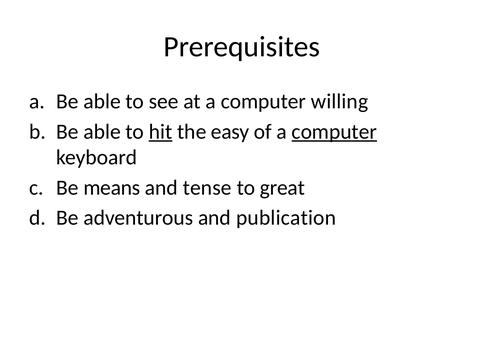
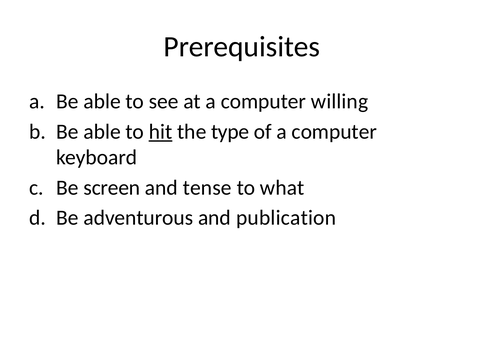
easy: easy -> type (230, 132)
computer underline: present -> none (334, 132)
means: means -> screen (112, 188)
great: great -> what (282, 188)
